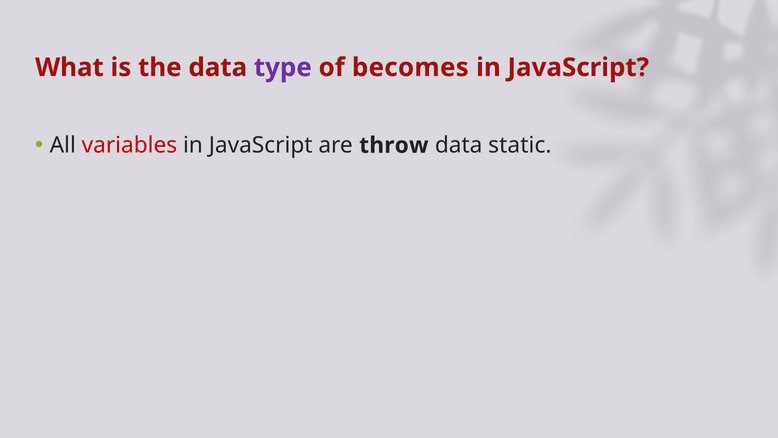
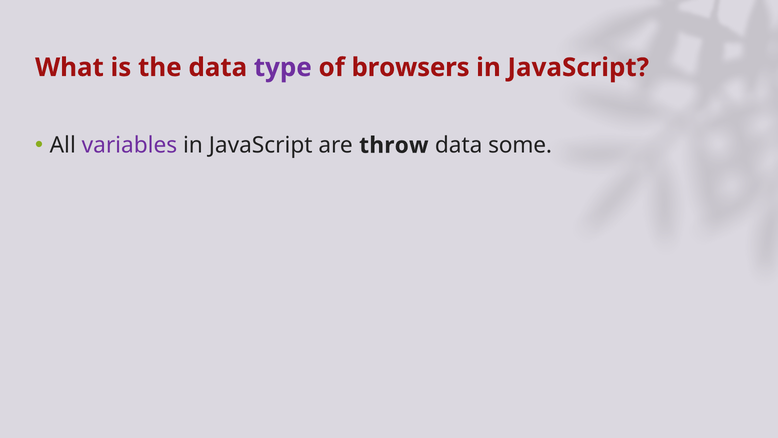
becomes: becomes -> browsers (411, 67)
variables colour: red -> purple (129, 145)
static: static -> some (520, 145)
